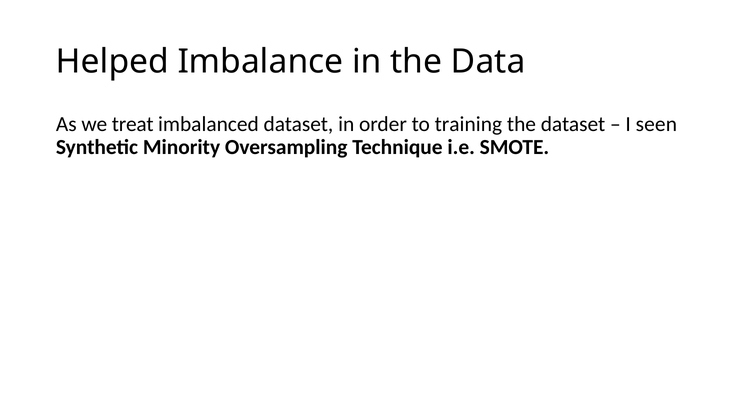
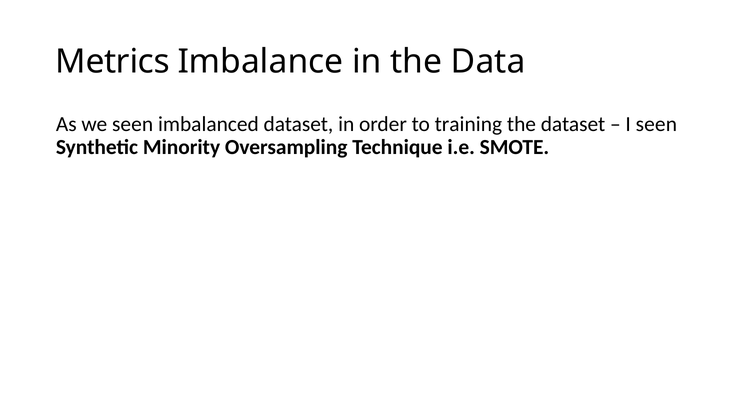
Helped: Helped -> Metrics (113, 62)
we treat: treat -> seen (133, 124)
